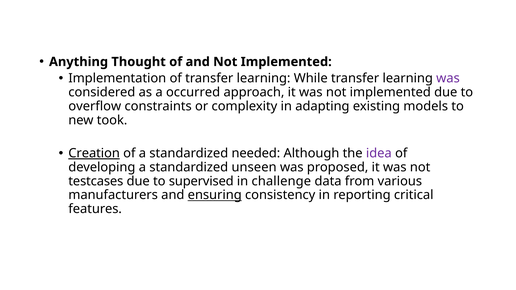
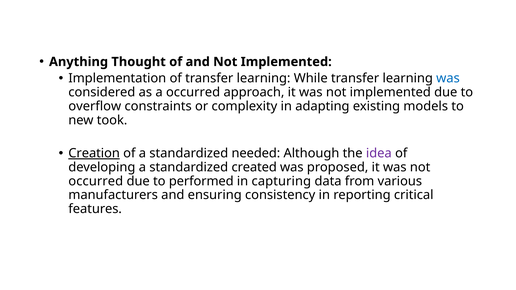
was colour: purple -> blue (448, 78)
unseen: unseen -> created (254, 167)
testcases: testcases -> occurred (96, 181)
supervised: supervised -> performed (201, 181)
challenge: challenge -> capturing (281, 181)
ensuring underline: present -> none (215, 195)
